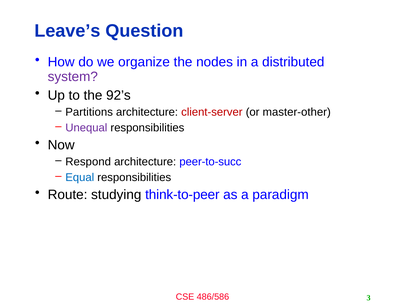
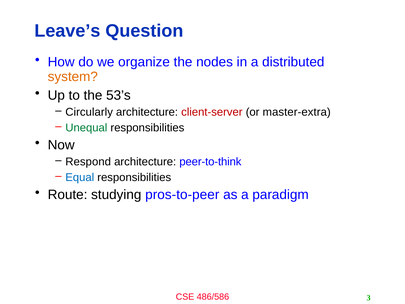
system colour: purple -> orange (73, 77)
92’s: 92’s -> 53’s (118, 95)
Partitions: Partitions -> Circularly (89, 112)
master-other: master-other -> master-extra (297, 112)
Unequal colour: purple -> green (86, 128)
peer-to-succ: peer-to-succ -> peer-to-think (210, 162)
think-to-peer: think-to-peer -> pros-to-peer (182, 195)
